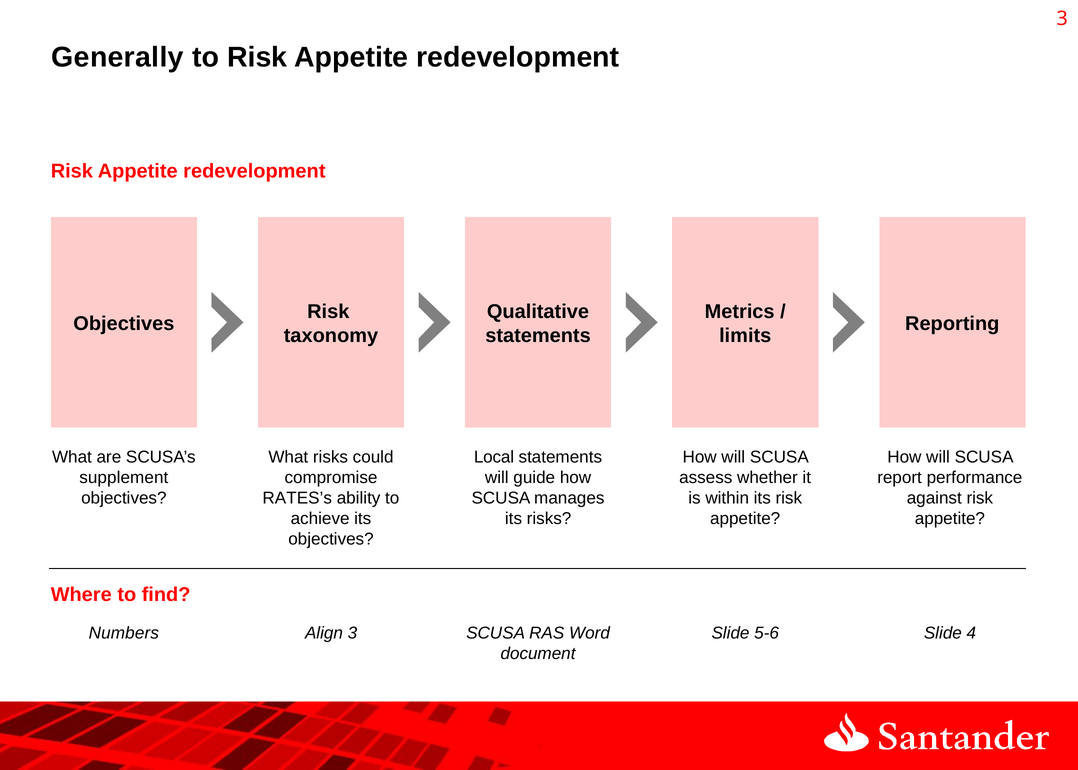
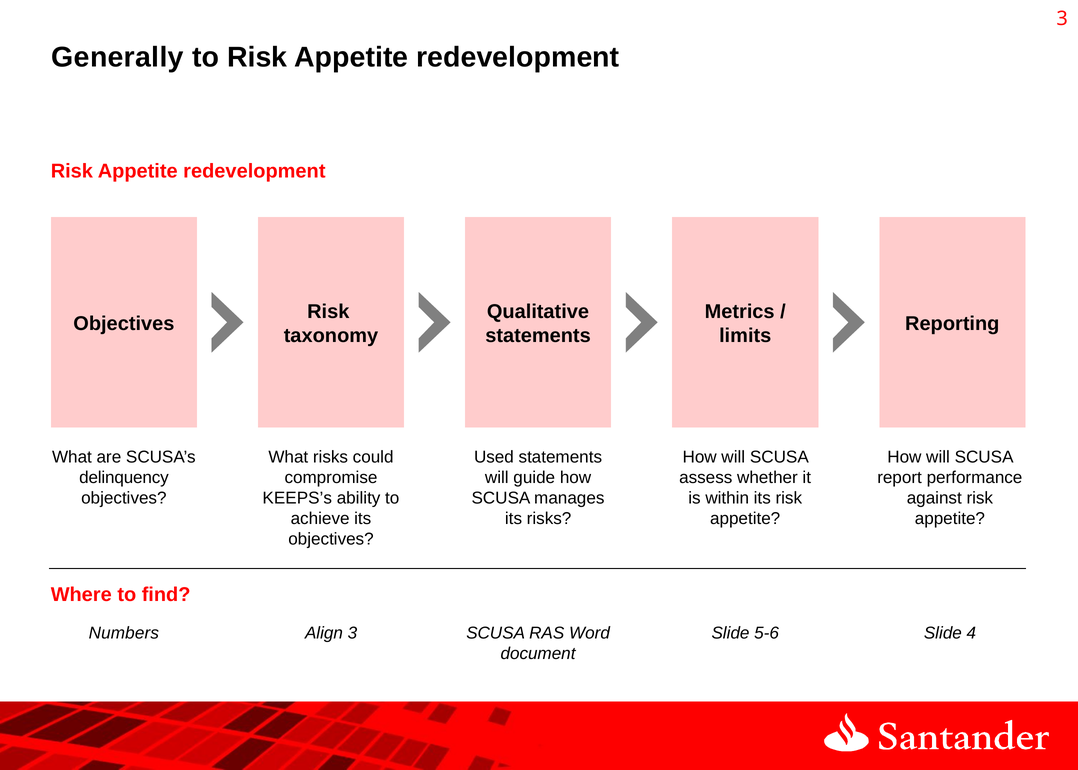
Local: Local -> Used (494, 457)
supplement: supplement -> delinquency (124, 477)
RATES’s: RATES’s -> KEEPS’s (297, 498)
